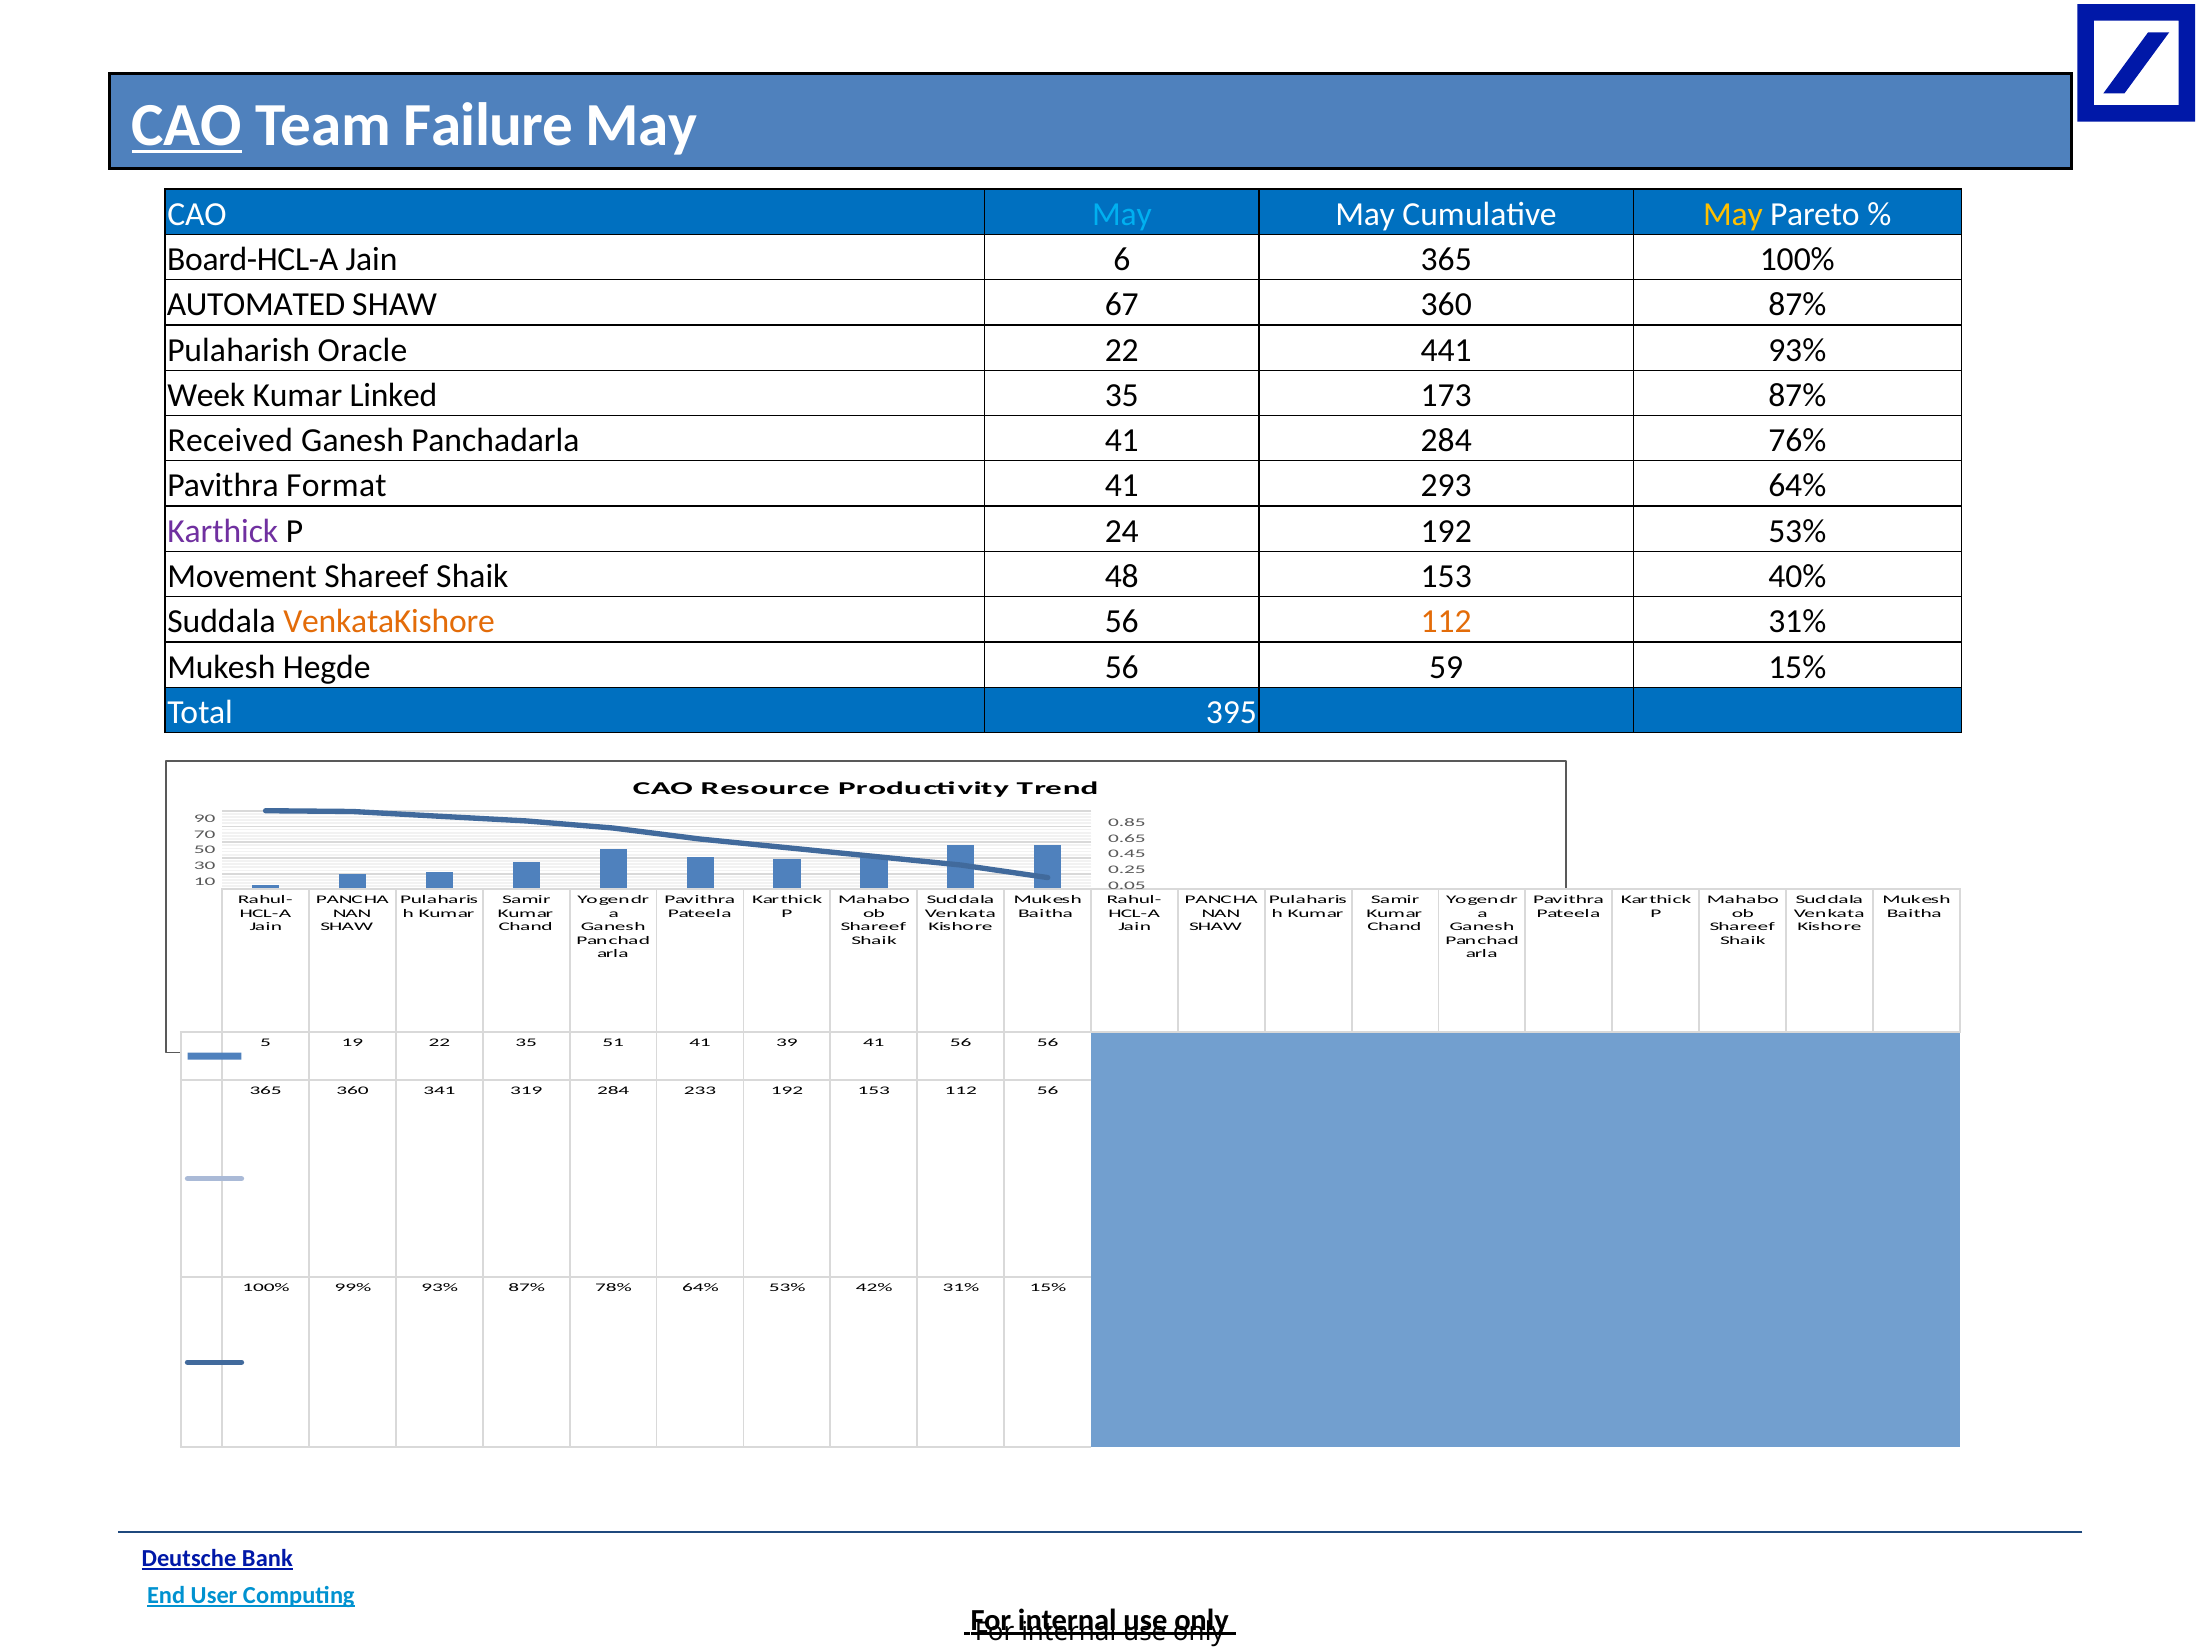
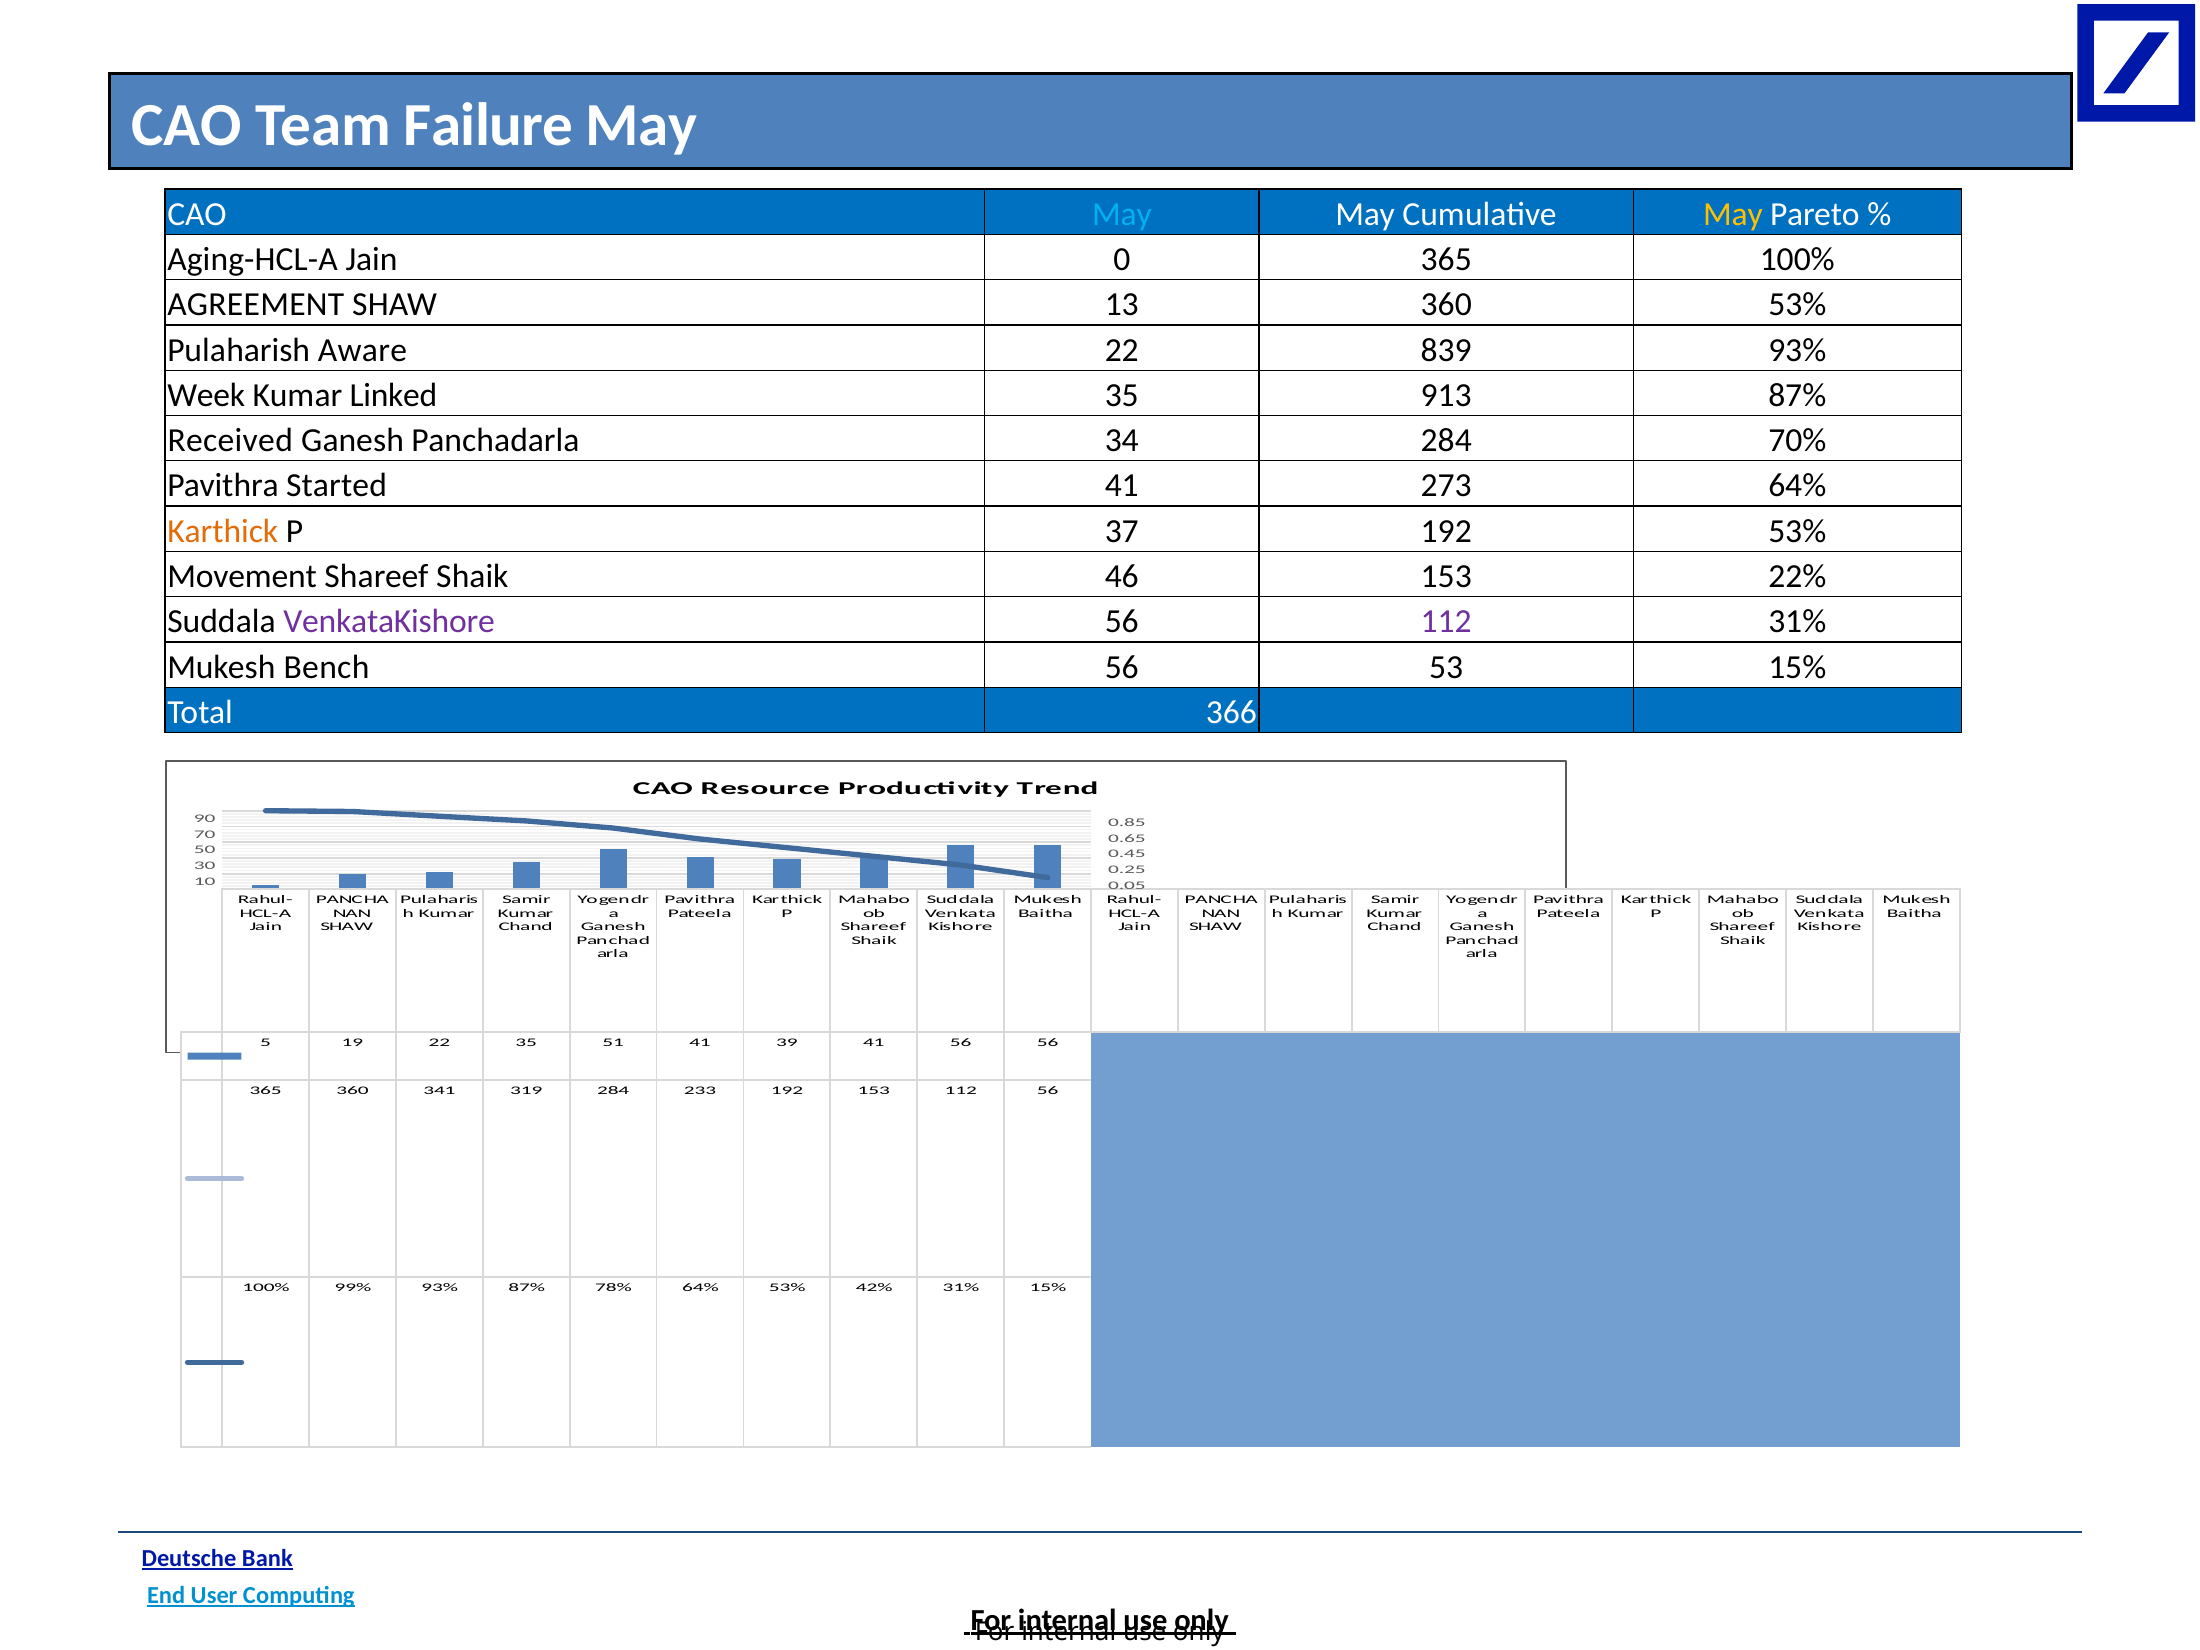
CAO underline: present -> none (187, 125)
Board-HCL-A: Board-HCL-A -> Aging-HCL-A (252, 259)
6: 6 -> 0 (1122, 259)
AUTOMATED: AUTOMATED -> AGREEMENT (256, 305)
67: 67 -> 13 (1122, 305)
360 87%: 87% -> 53% (1797, 305)
Oracle: Oracle -> Aware (362, 350)
441: 441 -> 839 (1446, 350)
173: 173 -> 913 (1446, 395)
Panchadarla 41: 41 -> 34 (1122, 441)
76%: 76% -> 70% (1797, 441)
Format: Format -> Started (336, 486)
293: 293 -> 273 (1446, 486)
Karthick colour: purple -> orange (223, 531)
24: 24 -> 37 (1122, 531)
48: 48 -> 46 (1122, 576)
40%: 40% -> 22% (1797, 576)
VenkataKishore colour: orange -> purple (389, 622)
112 colour: orange -> purple (1446, 622)
Hegde: Hegde -> Bench (327, 667)
59: 59 -> 53 (1446, 667)
395: 395 -> 366 (1231, 712)
